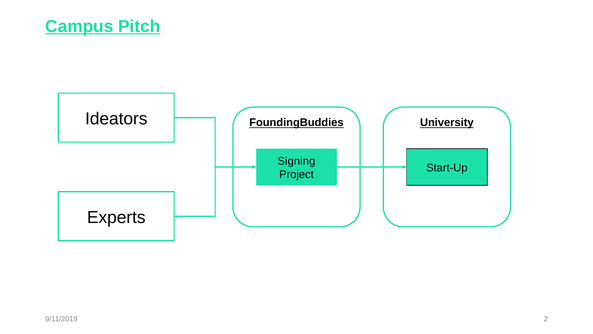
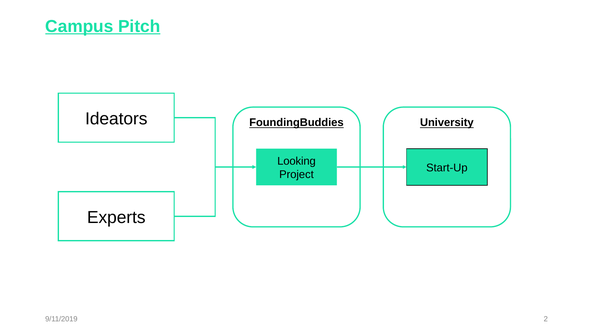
Signing: Signing -> Looking (297, 161)
